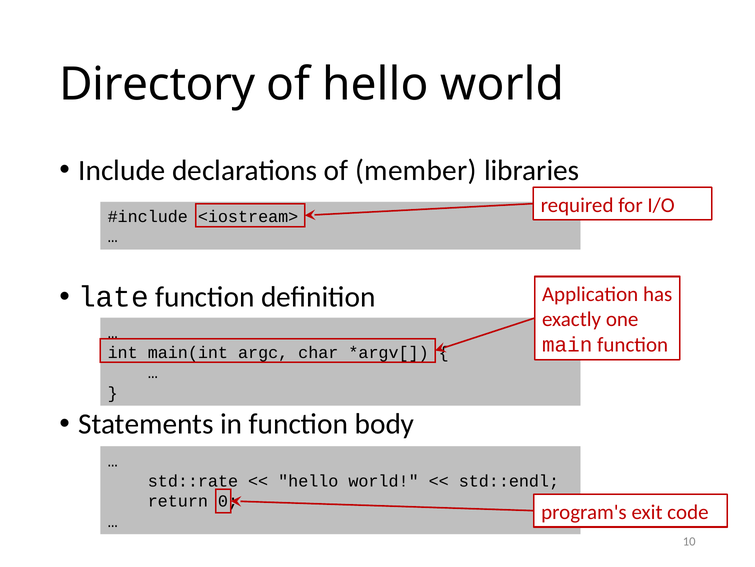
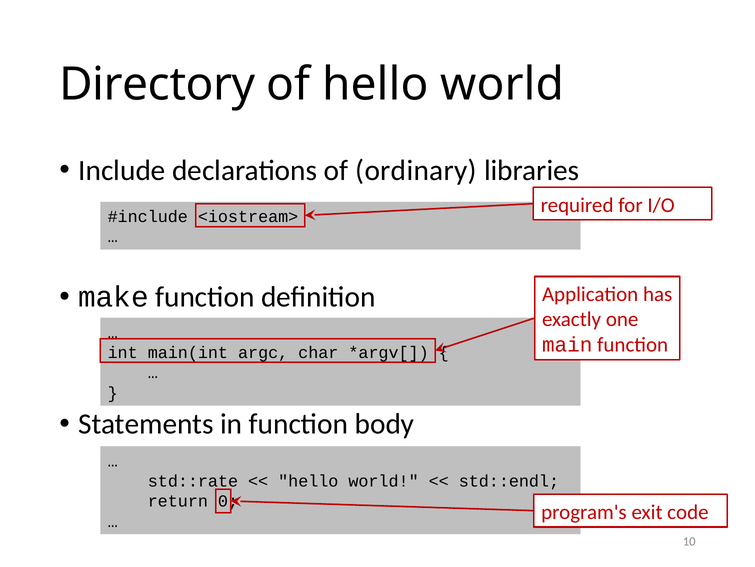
member: member -> ordinary (416, 170)
late: late -> make (114, 297)
